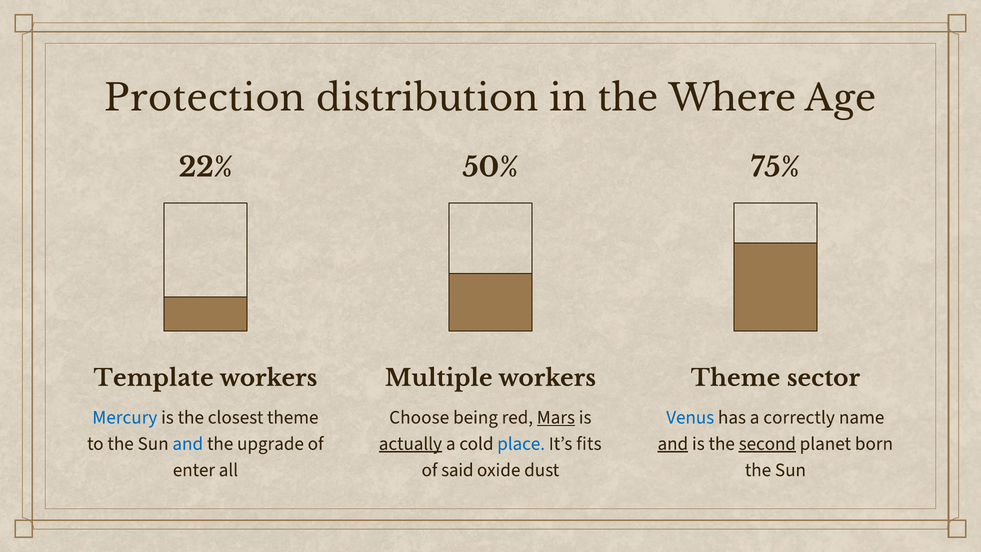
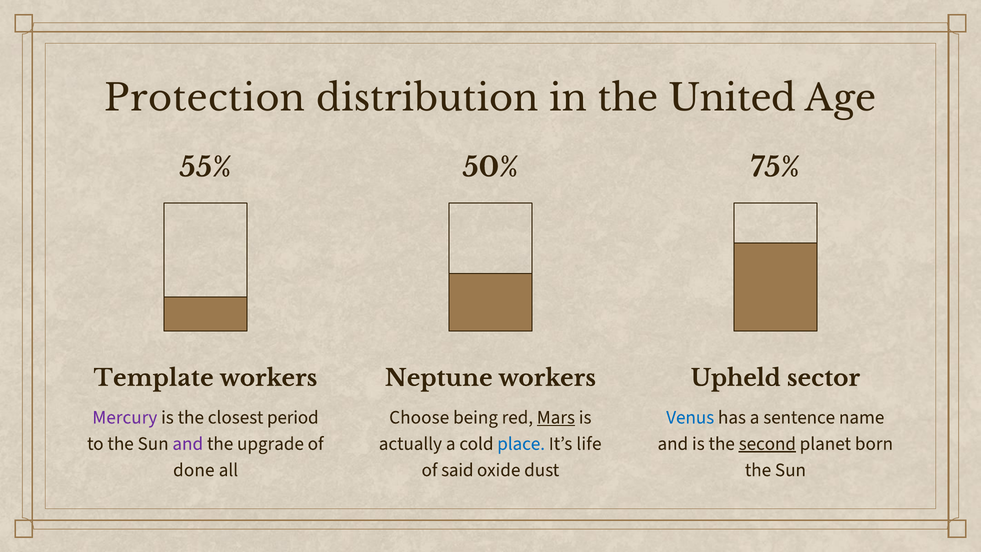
Where: Where -> United (732, 99)
22%: 22% -> 55% (205, 167)
Multiple: Multiple -> Neptune (439, 378)
Theme: Theme -> Upheld (736, 378)
Mercury colour: blue -> purple (125, 417)
closest theme: theme -> period (293, 417)
correctly: correctly -> sentence (799, 417)
and colour: blue -> purple (188, 443)
actually underline: present -> none (410, 443)
fits: fits -> life (589, 443)
and underline: present -> none (673, 443)
enter: enter -> done (194, 470)
